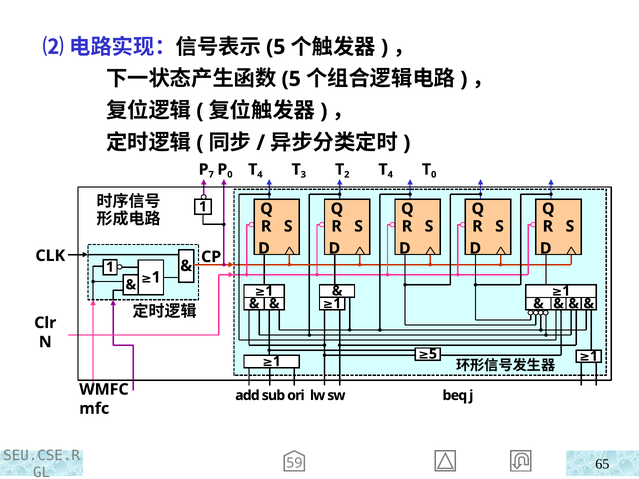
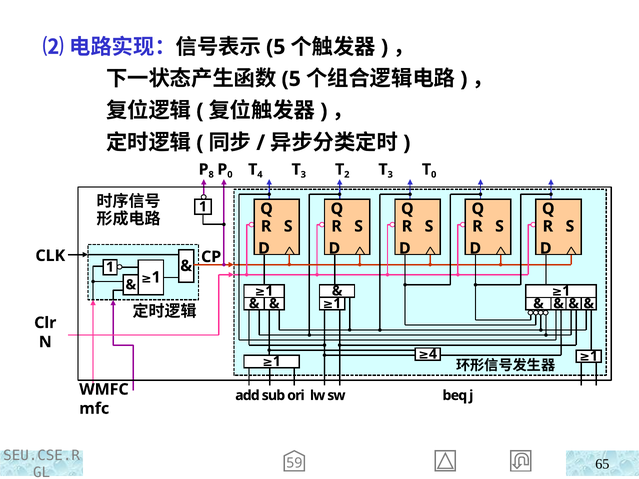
7: 7 -> 8 (211, 175)
4: 4 -> 3 (390, 175)
5: 5 -> 4 (433, 354)
